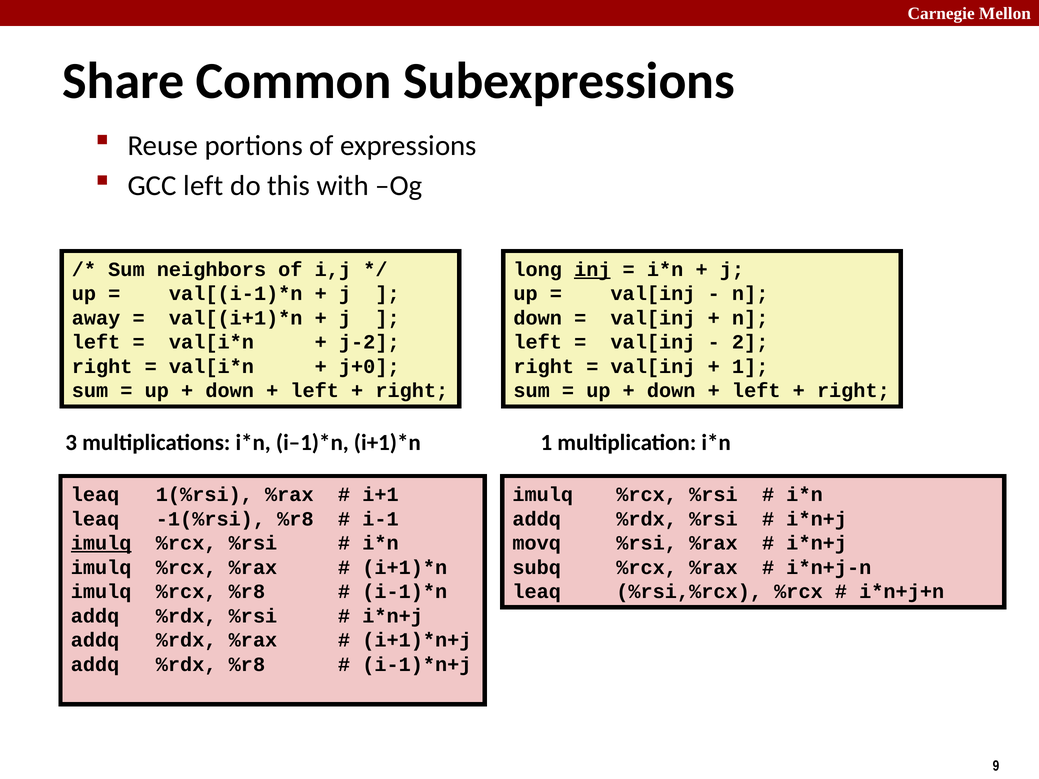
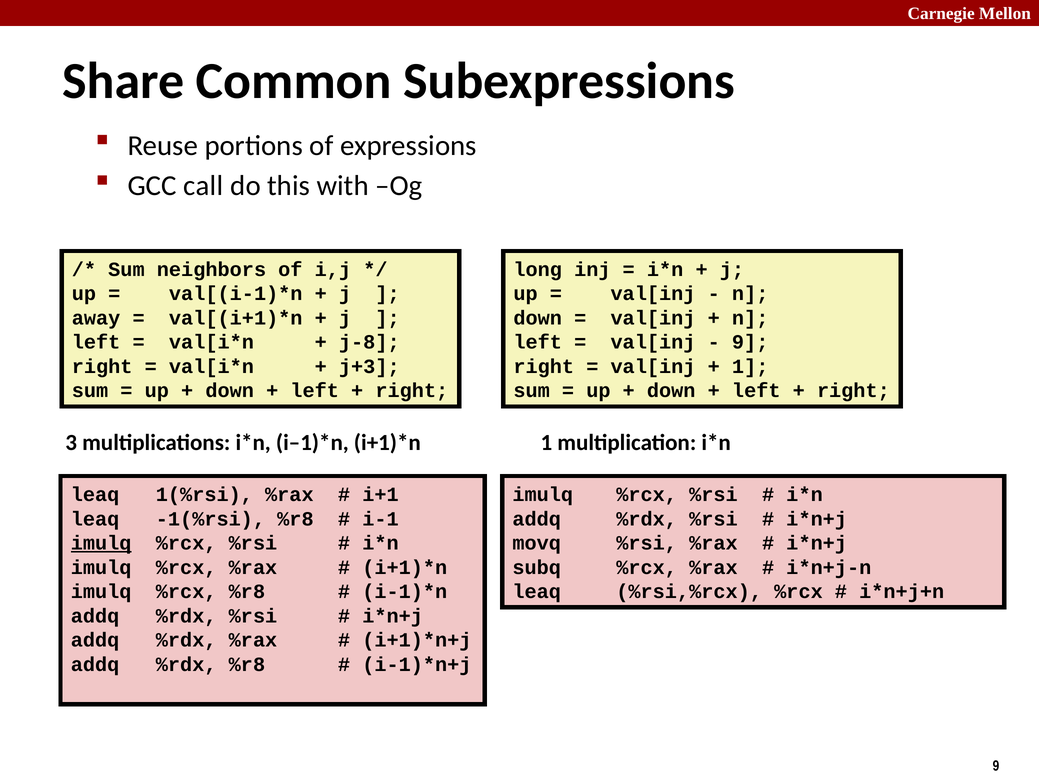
GCC left: left -> call (203, 186)
inj underline: present -> none (592, 270)
j-2: j-2 -> j-8 (369, 342)
2: 2 -> 9 (750, 342)
j+0: j+0 -> j+3 (369, 367)
